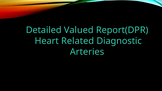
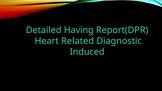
Valued: Valued -> Having (79, 30)
Arteries: Arteries -> Induced (87, 52)
